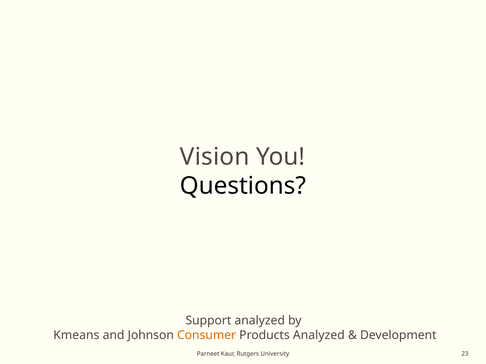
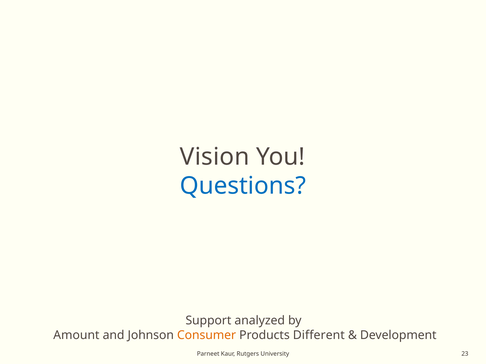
Questions colour: black -> blue (243, 186)
Kmeans: Kmeans -> Amount (76, 336)
Products Analyzed: Analyzed -> Different (319, 336)
